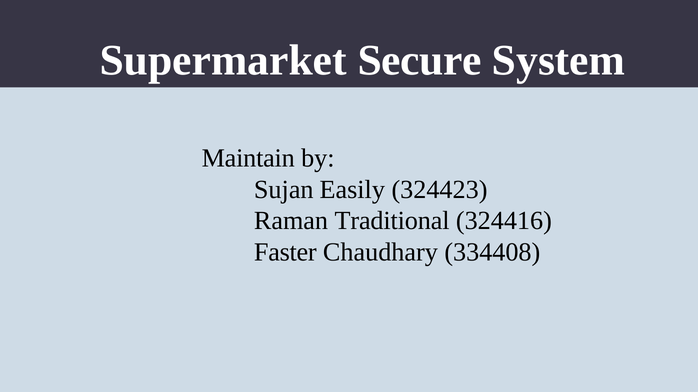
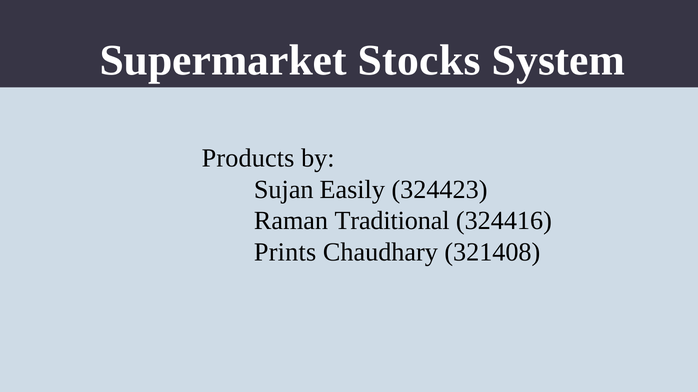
Secure: Secure -> Stocks (419, 60)
Maintain: Maintain -> Products (248, 158)
Faster: Faster -> Prints (285, 253)
334408: 334408 -> 321408 (492, 253)
